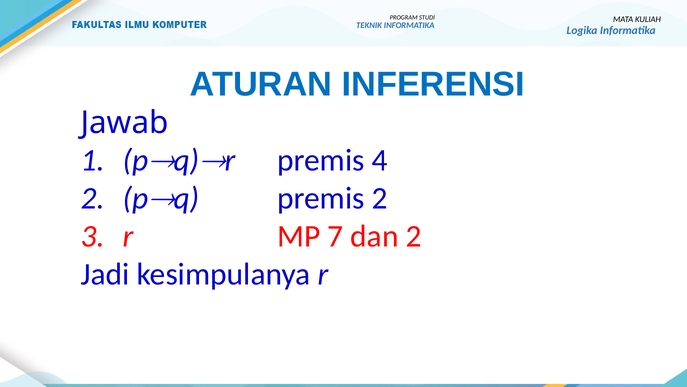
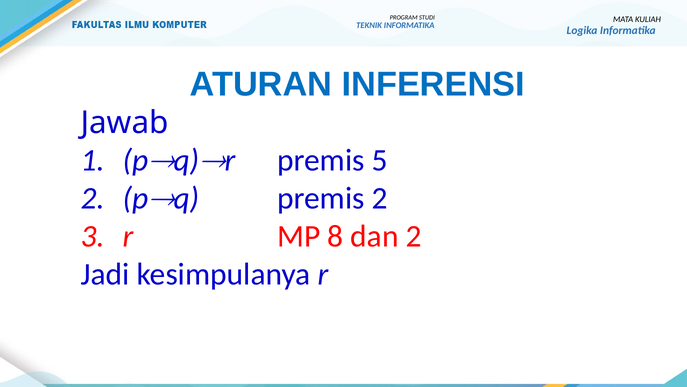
4: 4 -> 5 (380, 160)
7: 7 -> 8 (335, 236)
